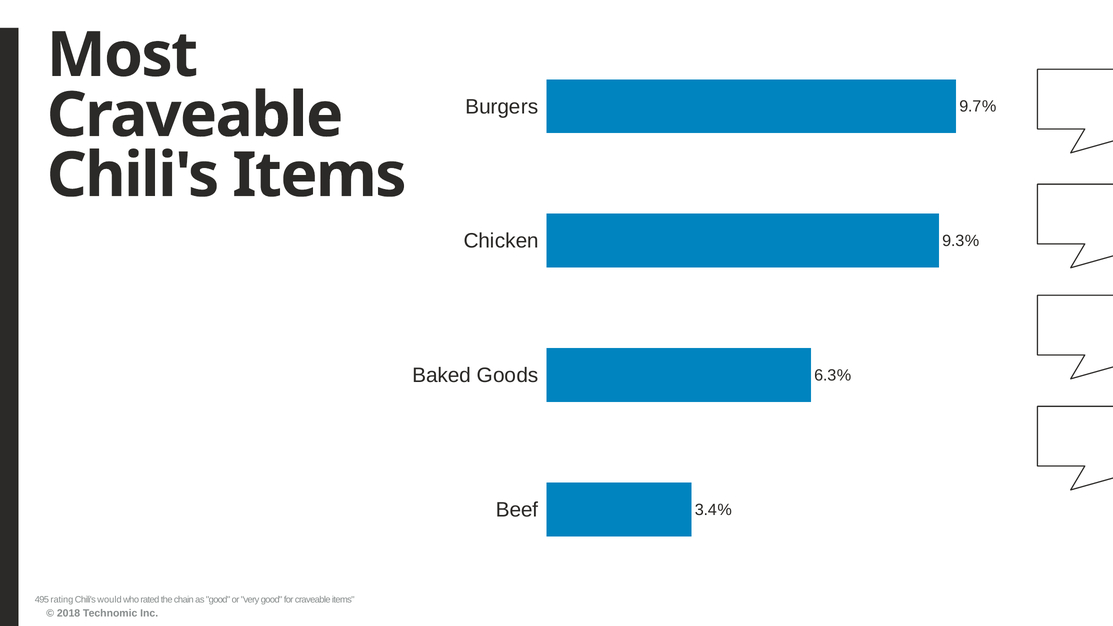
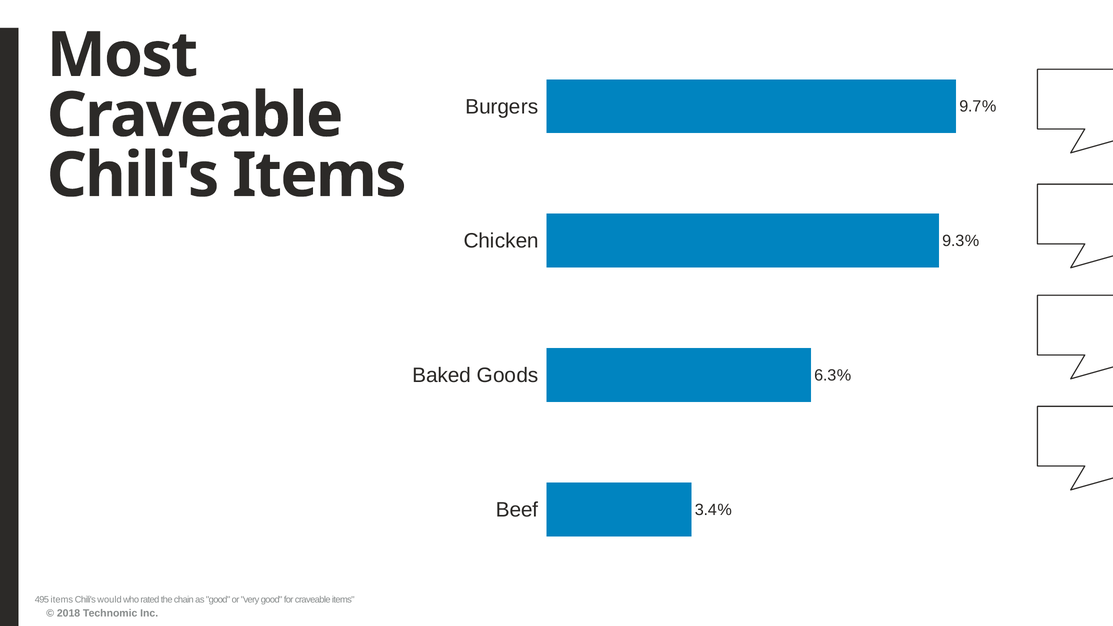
495 rating: rating -> items (62, 600)
